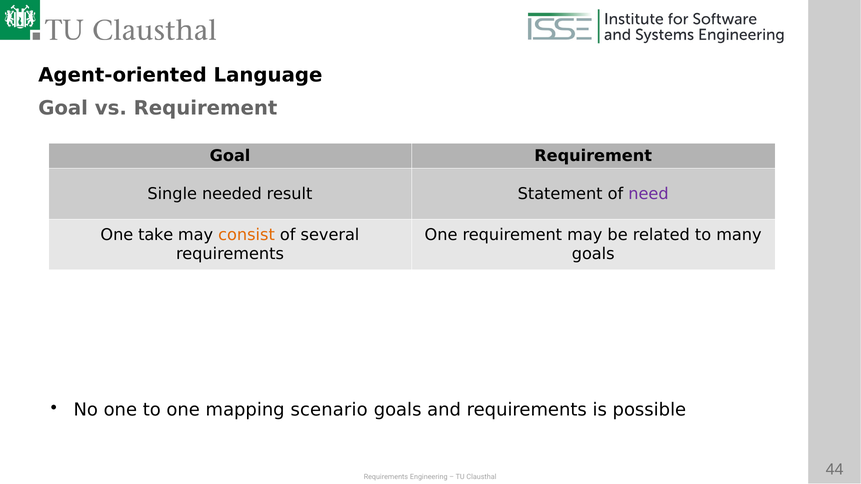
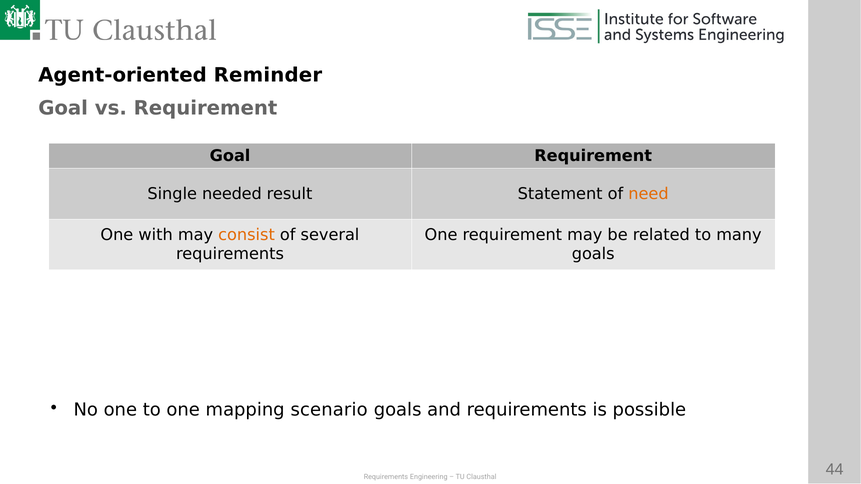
Language: Language -> Reminder (268, 76)
need colour: purple -> orange (648, 194)
take: take -> with (156, 235)
